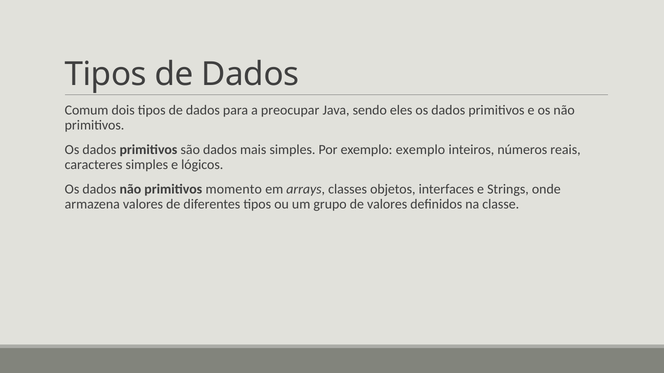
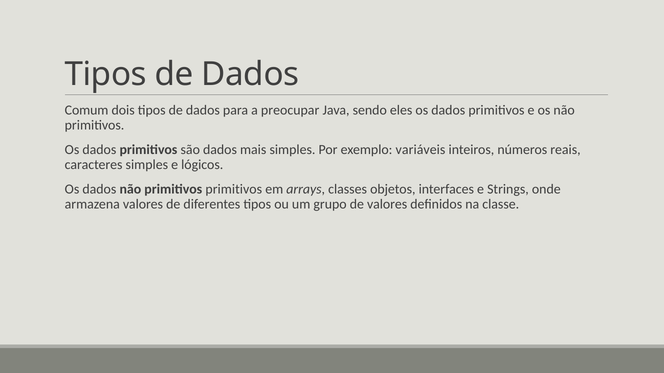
exemplo exemplo: exemplo -> variáveis (420, 150)
primitivos momento: momento -> primitivos (234, 190)
